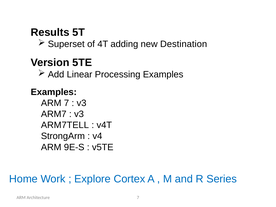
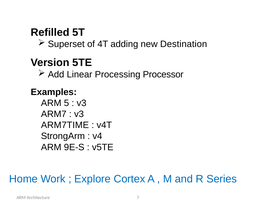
Results: Results -> Refilled (50, 32)
Processing Examples: Examples -> Processor (163, 74)
ARM 7: 7 -> 5 (67, 103)
ARM7TELL: ARM7TELL -> ARM7TIME (65, 125)
